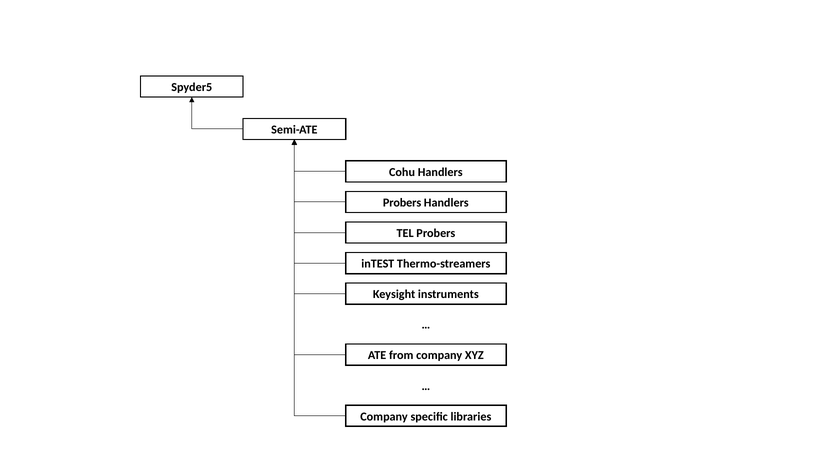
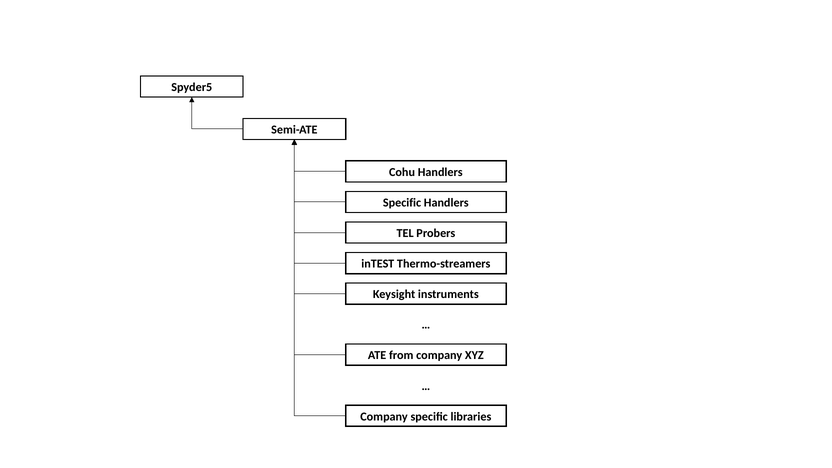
Probers: Probers -> Specific (402, 203)
